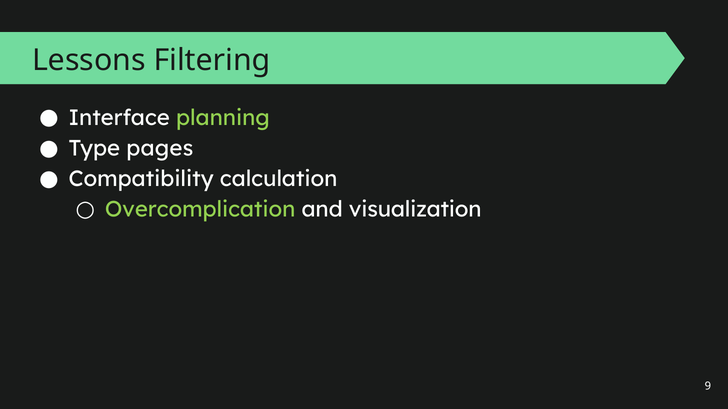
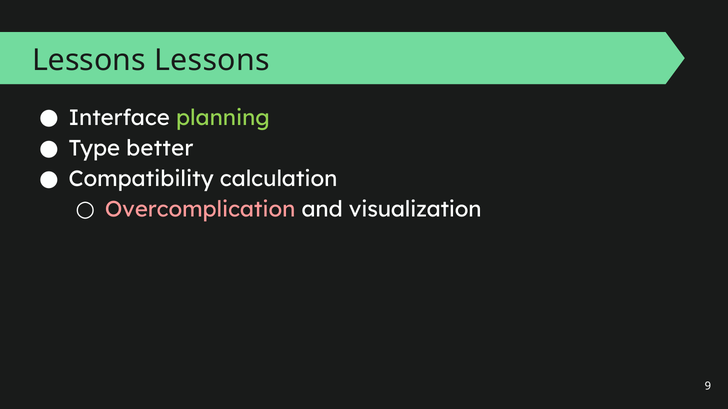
Lessons Filtering: Filtering -> Lessons (212, 60)
pages: pages -> better (160, 149)
Overcomplication colour: light green -> pink (200, 210)
